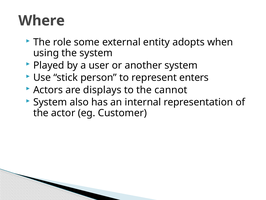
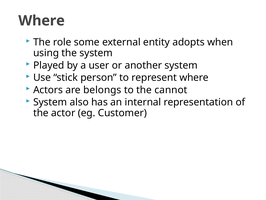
represent enters: enters -> where (194, 77)
displays: displays -> belongs (102, 90)
